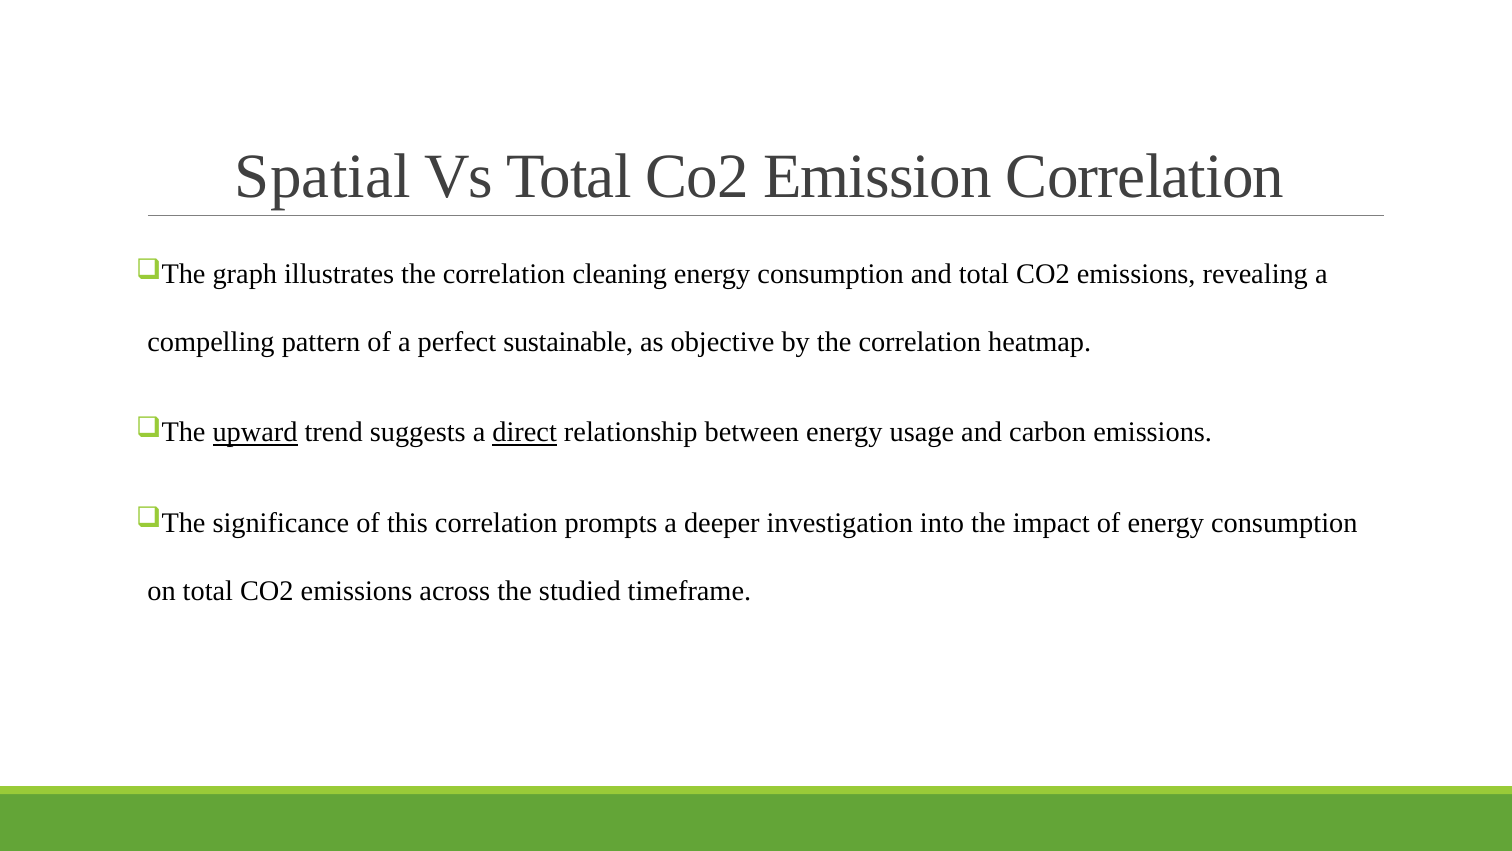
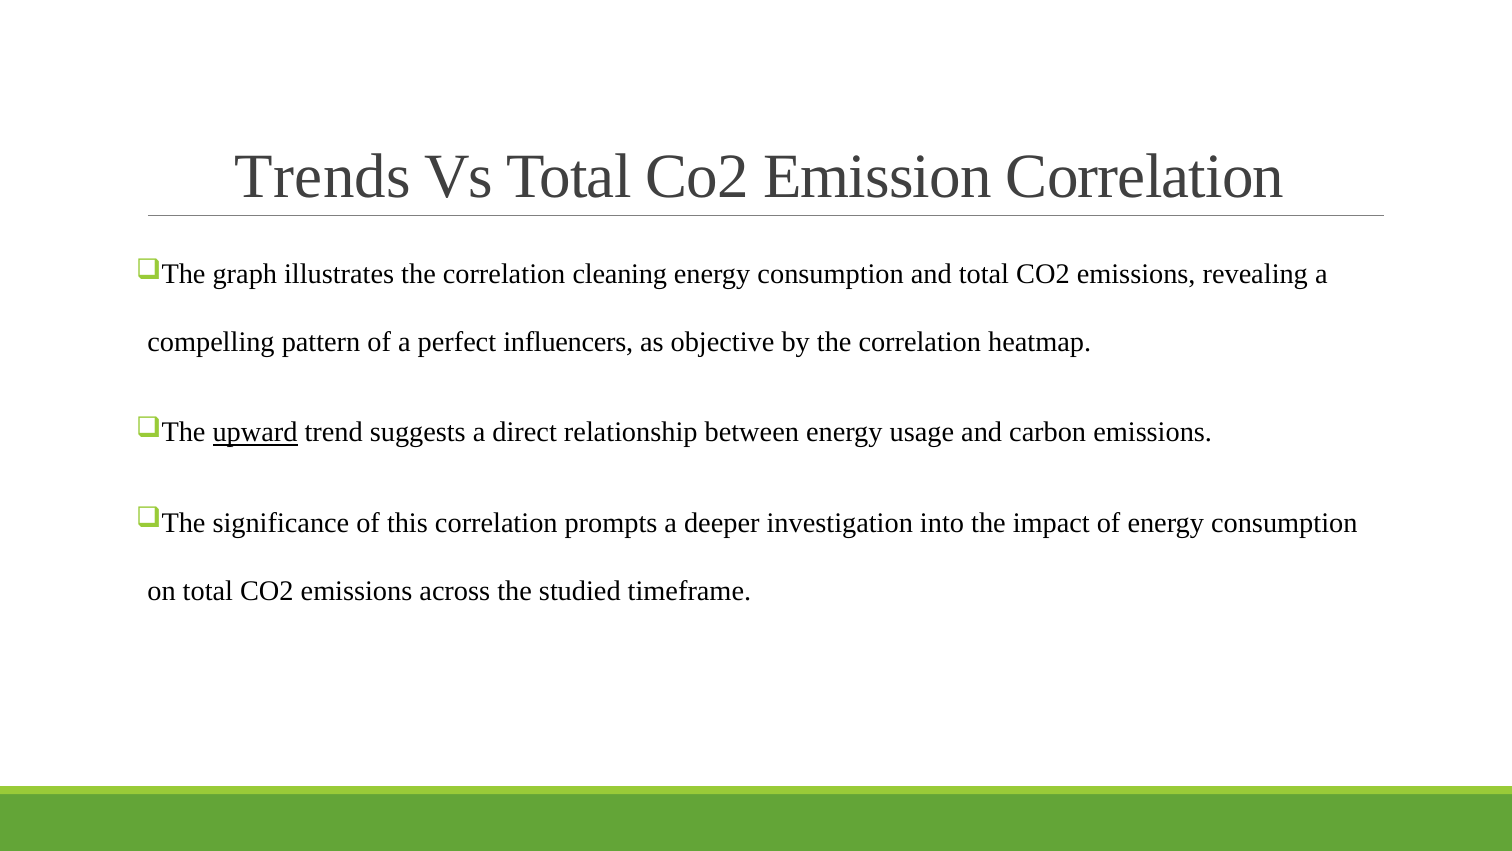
Spatial: Spatial -> Trends (323, 176)
sustainable: sustainable -> influencers (568, 342)
direct underline: present -> none (525, 432)
